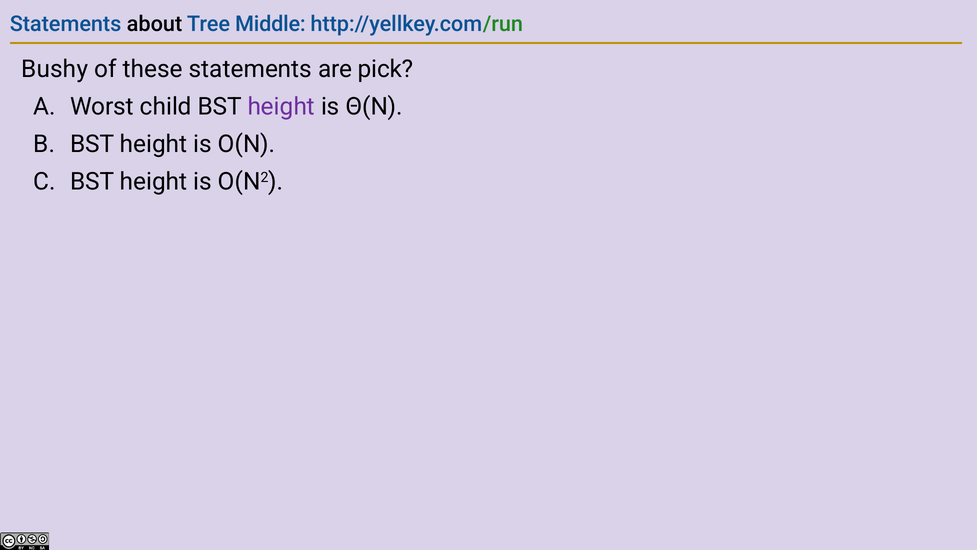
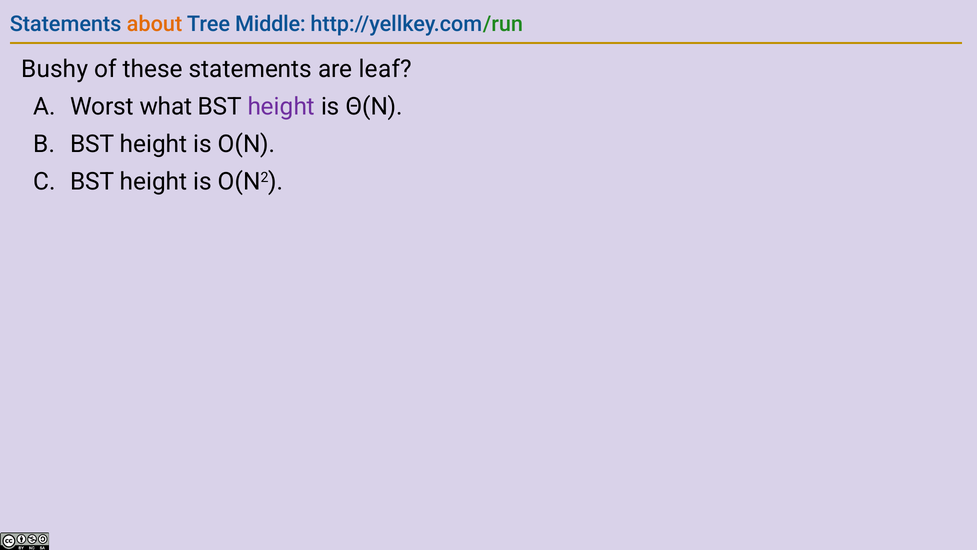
about colour: black -> orange (154, 24)
pick: pick -> leaf (385, 69)
child: child -> what (166, 107)
